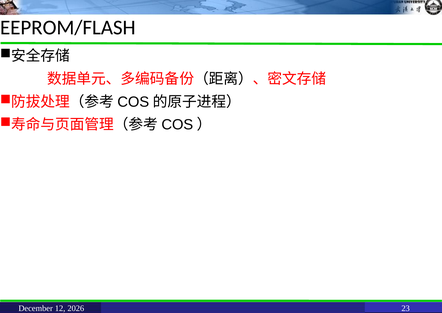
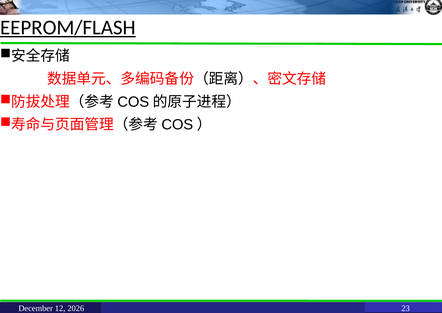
EEPROM/FLASH underline: none -> present (68, 28)
